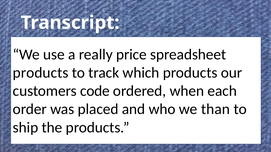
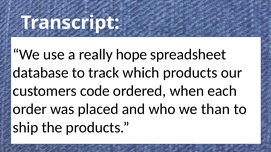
price: price -> hope (131, 55)
products: products -> database (41, 73)
